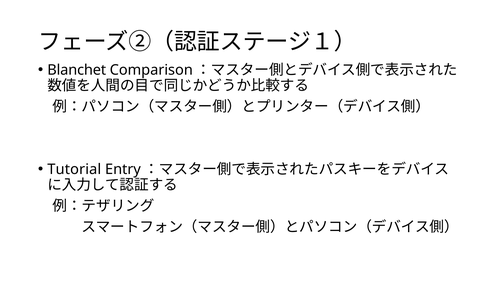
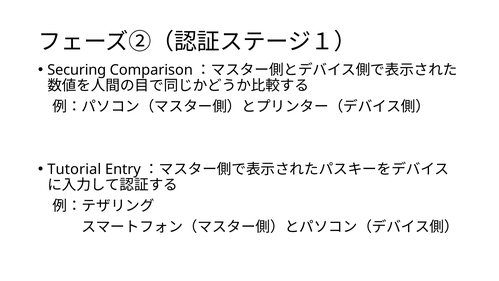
Blanchet: Blanchet -> Securing (77, 70)
